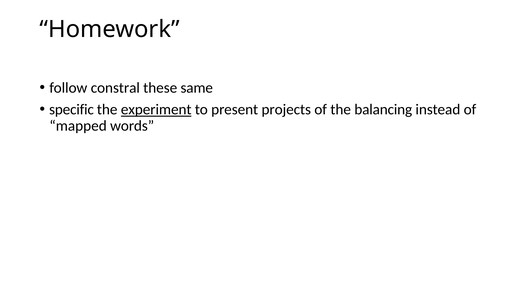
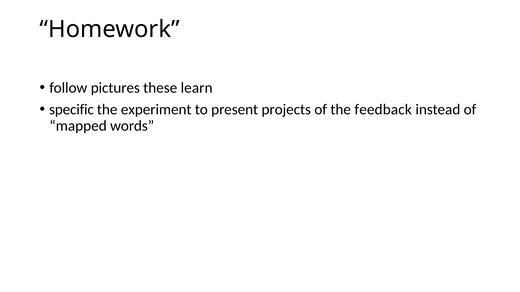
constral: constral -> pictures (115, 88)
same: same -> learn (197, 88)
experiment underline: present -> none (156, 110)
balancing: balancing -> feedback (383, 110)
